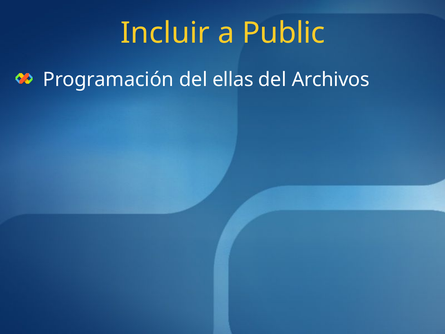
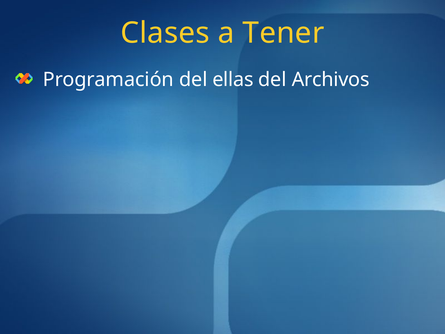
Incluir: Incluir -> Clases (165, 33)
Public: Public -> Tener (283, 33)
